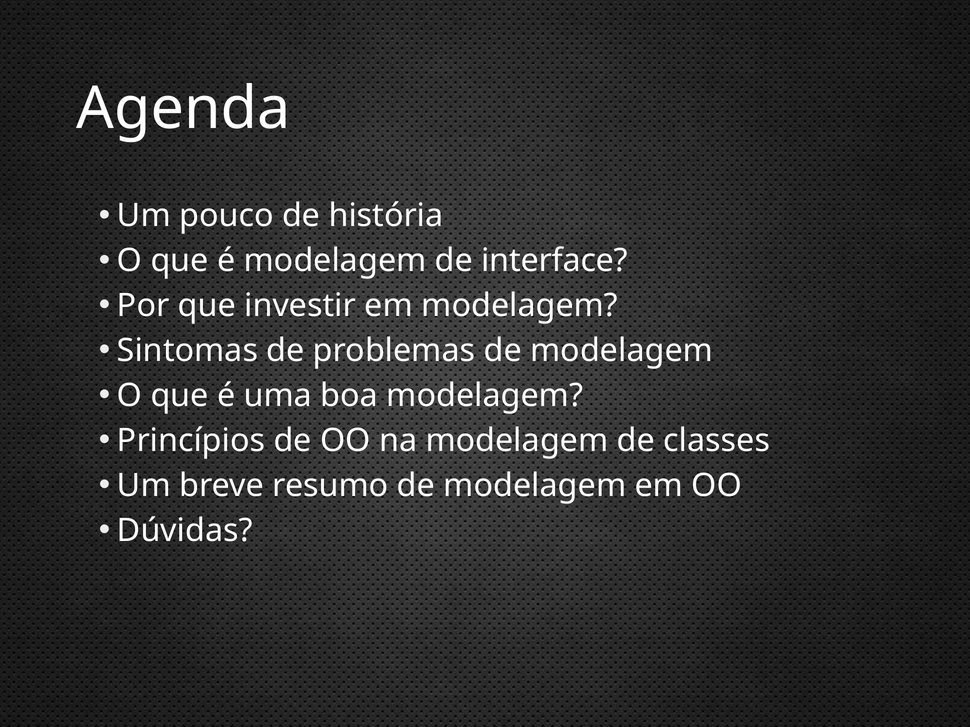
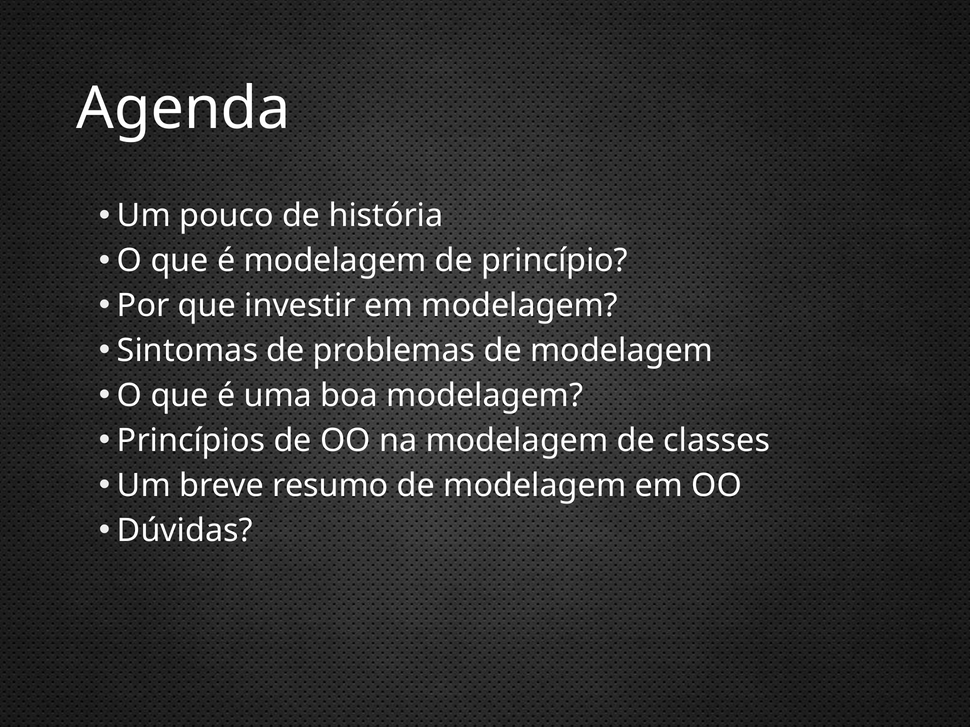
interface: interface -> princípio (555, 261)
